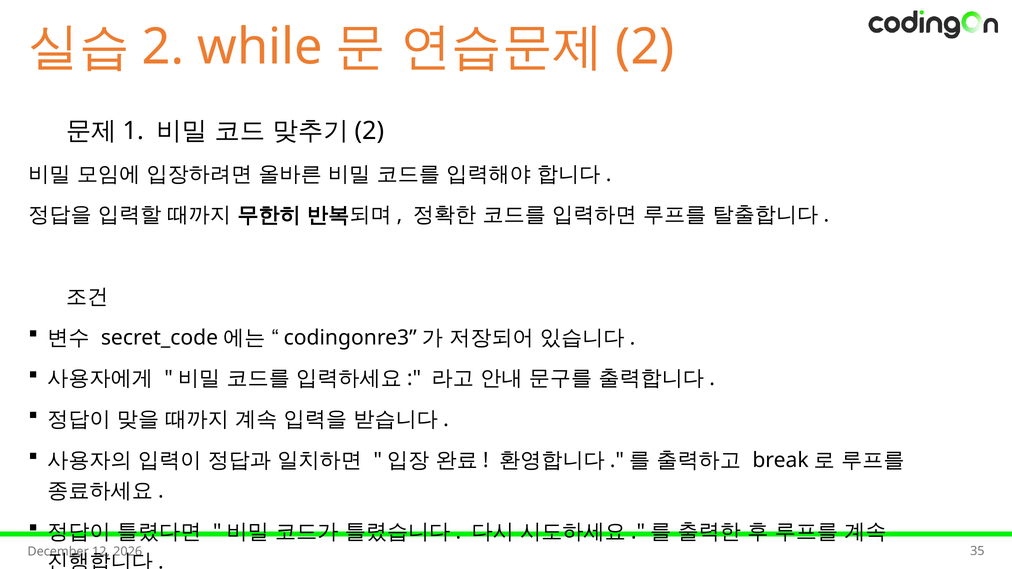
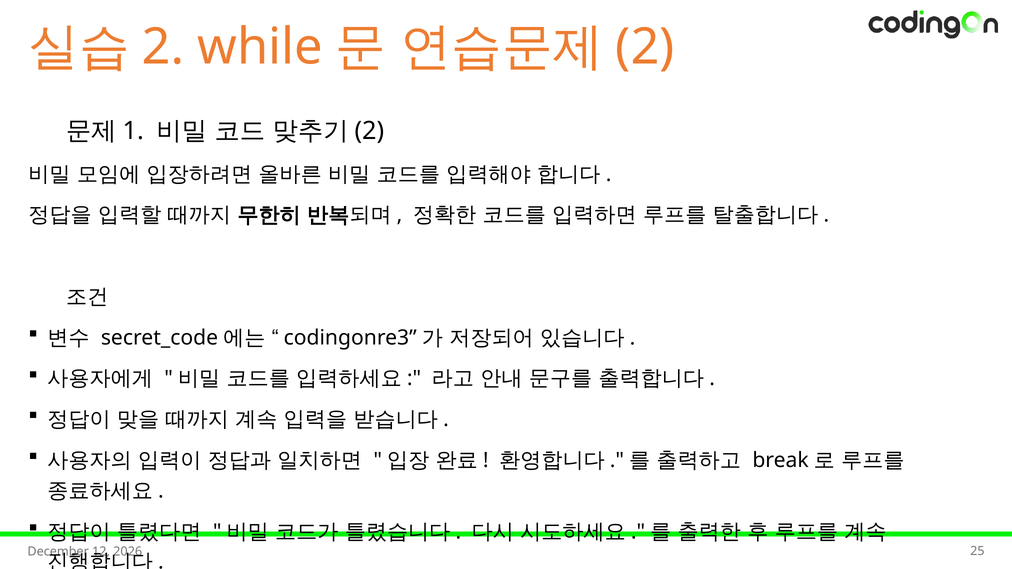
35: 35 -> 25 (977, 551)
